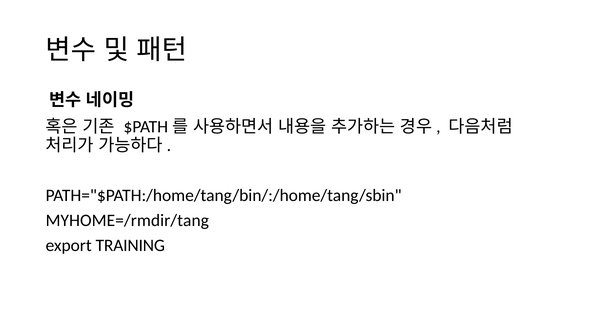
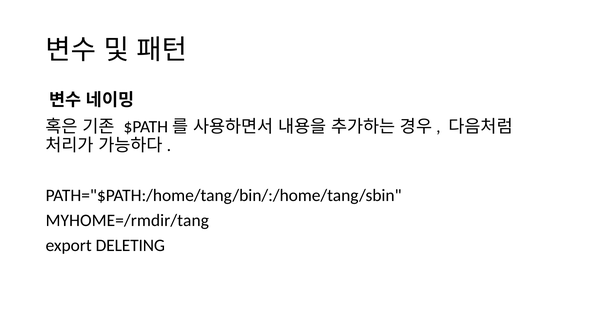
TRAINING: TRAINING -> DELETING (130, 246)
